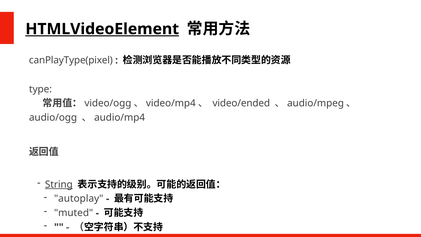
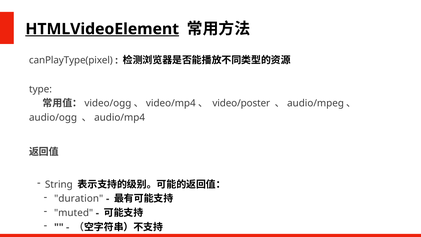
video/ended: video/ended -> video/poster (241, 103)
String underline: present -> none (59, 184)
autoplay: autoplay -> duration (79, 199)
